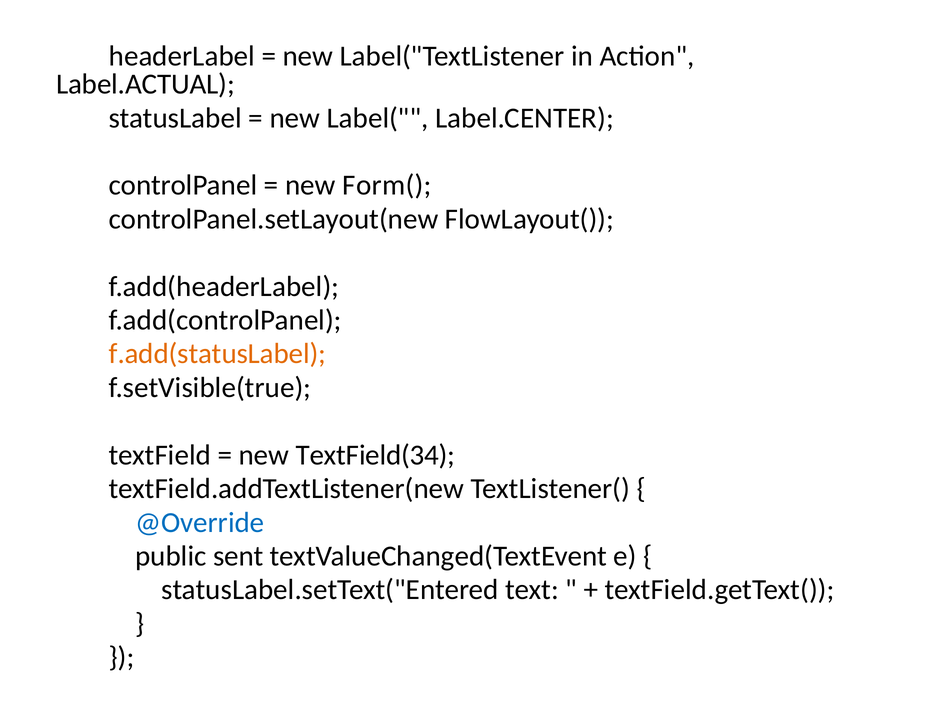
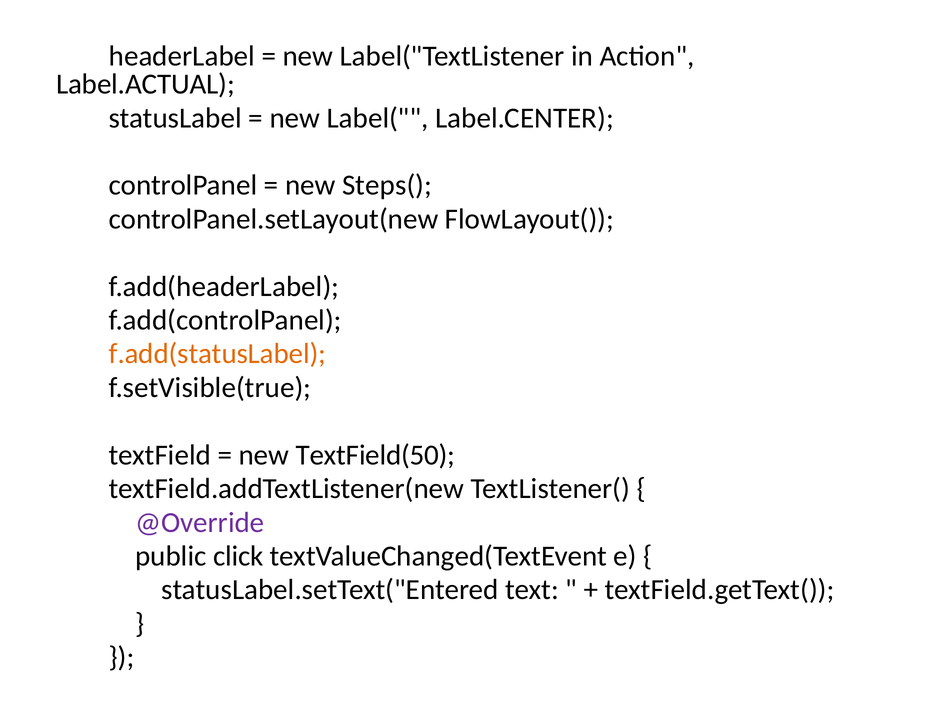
Form(: Form( -> Steps( (387, 185)
TextField(34: TextField(34 -> TextField(50 (375, 455)
@Override colour: blue -> purple (200, 523)
sent: sent -> click (238, 556)
